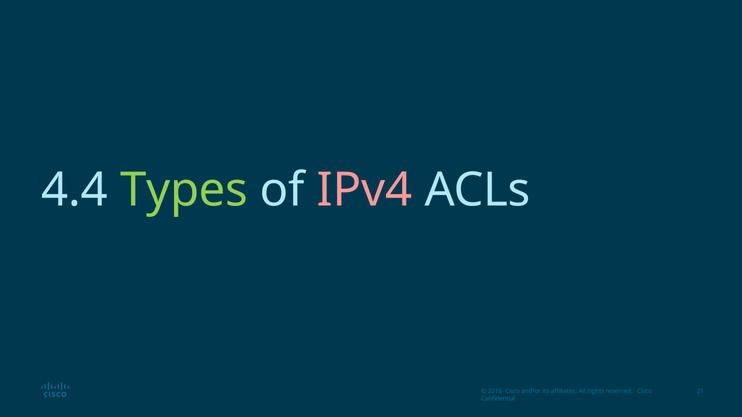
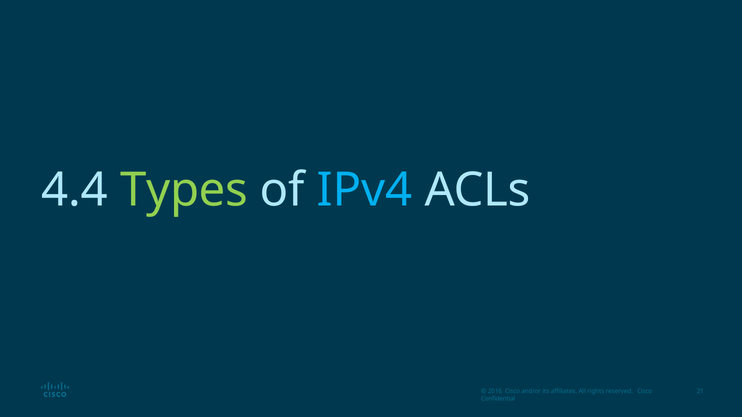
IPv4 colour: pink -> light blue (365, 191)
